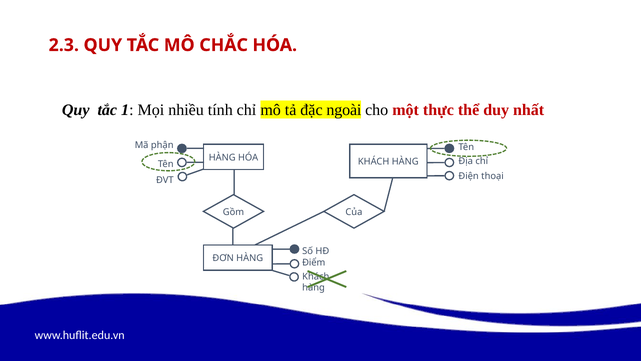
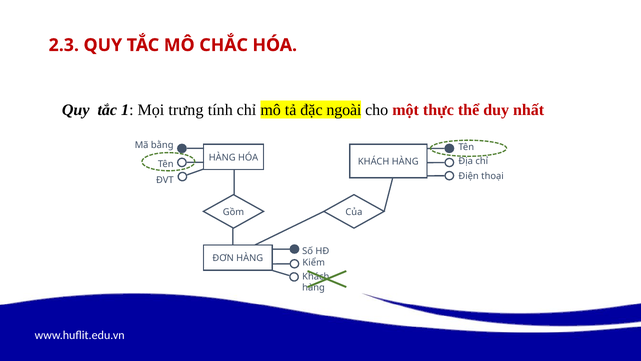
nhiều: nhiều -> trưng (186, 110)
phận: phận -> bằng (162, 145)
Điểm: Điểm -> Kiểm (314, 262)
